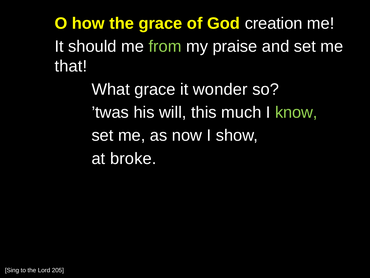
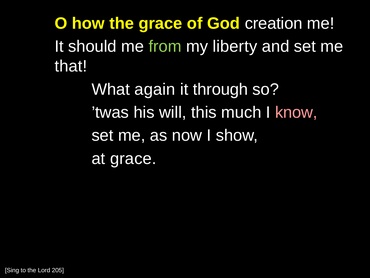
praise: praise -> liberty (235, 46)
What grace: grace -> again (155, 89)
wonder: wonder -> through (220, 89)
know colour: light green -> pink (296, 112)
at broke: broke -> grace (133, 158)
